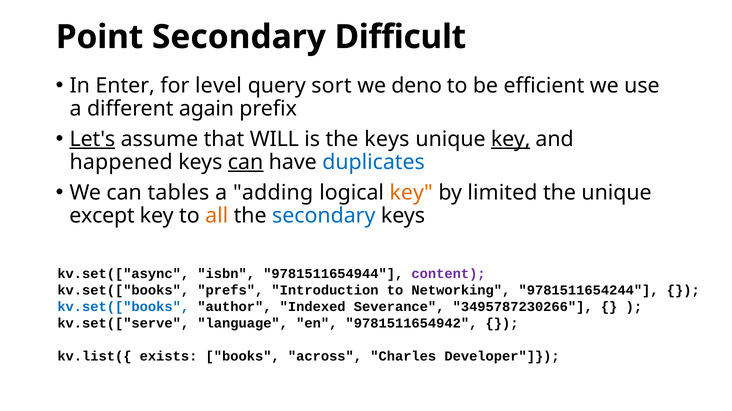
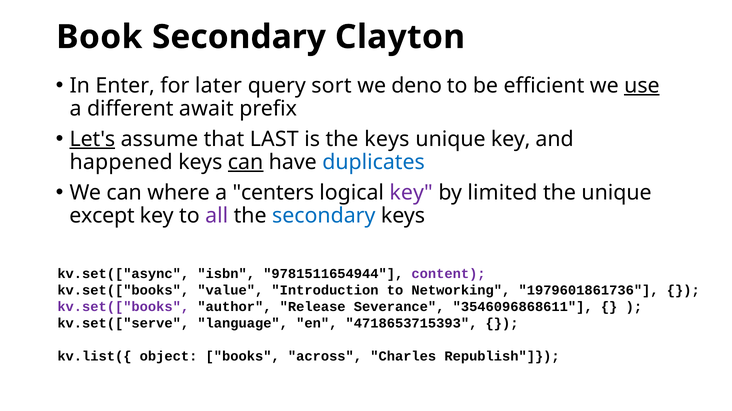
Point: Point -> Book (99, 37)
Difficult: Difficult -> Clayton (400, 37)
level: level -> later (218, 86)
use underline: none -> present (642, 86)
again: again -> await (206, 109)
WILL: WILL -> LAST (274, 139)
key underline: present -> none (511, 139)
tables: tables -> where (179, 193)
adding: adding -> centers (273, 193)
key colour: orange -> purple (411, 193)
all colour: orange -> purple (217, 216)
prefs: prefs -> value (230, 291)
9781511654244: 9781511654244 -> 1979601861736 (589, 291)
kv.set(["books colour: blue -> purple (123, 307)
Indexed: Indexed -> Release (313, 307)
3495787230266: 3495787230266 -> 3546096868611 (523, 307)
9781511654942: 9781511654942 -> 4718653715393 (411, 324)
exists: exists -> object (169, 357)
Developer: Developer -> Republish (502, 357)
